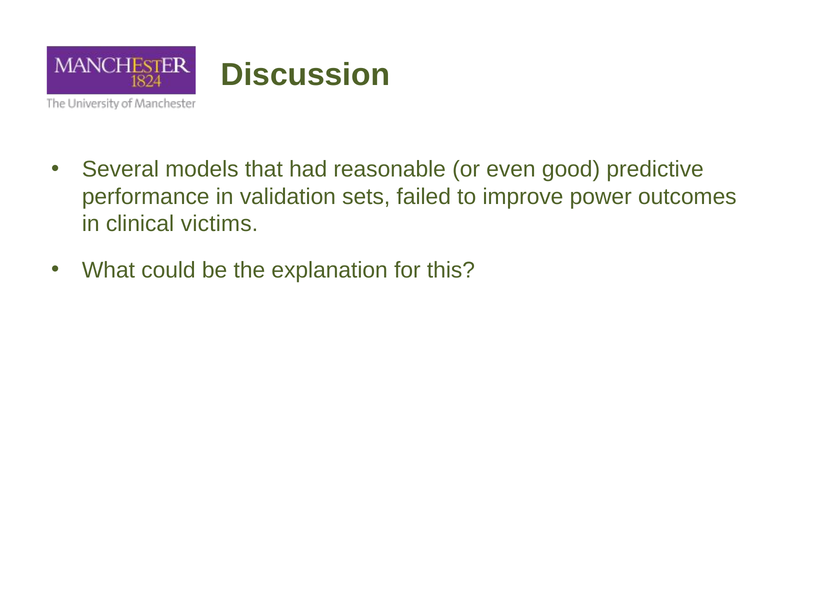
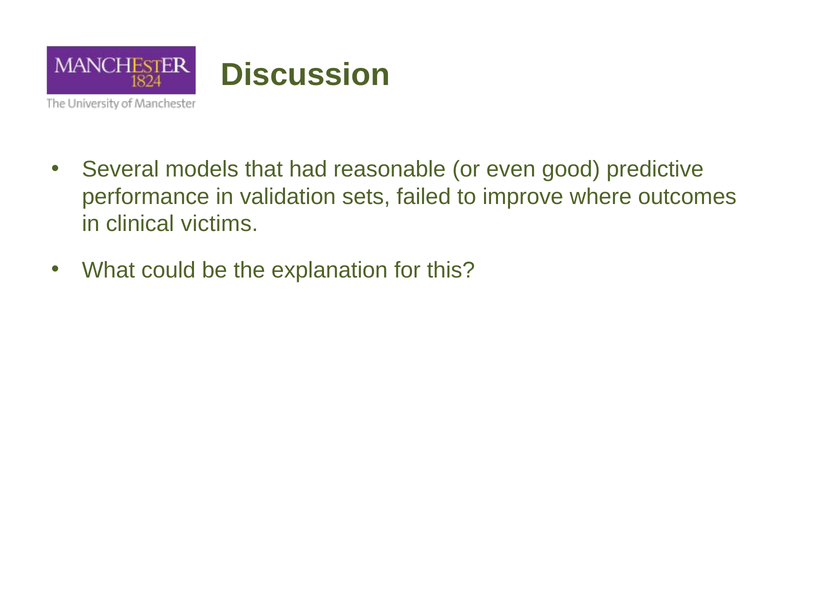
power: power -> where (601, 197)
